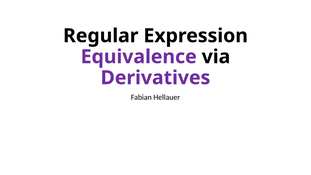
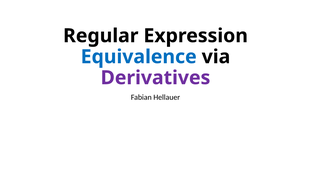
Equivalence colour: purple -> blue (139, 57)
